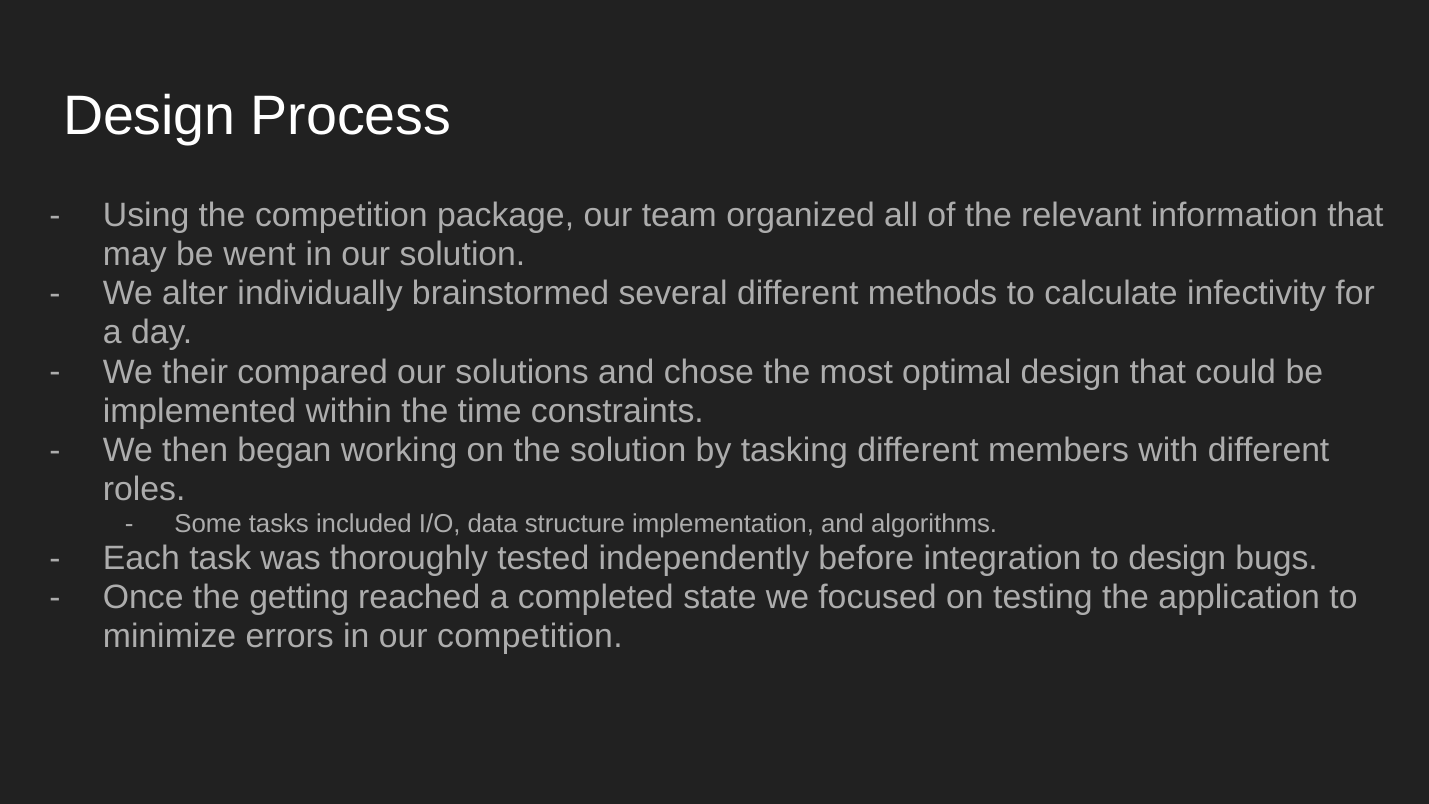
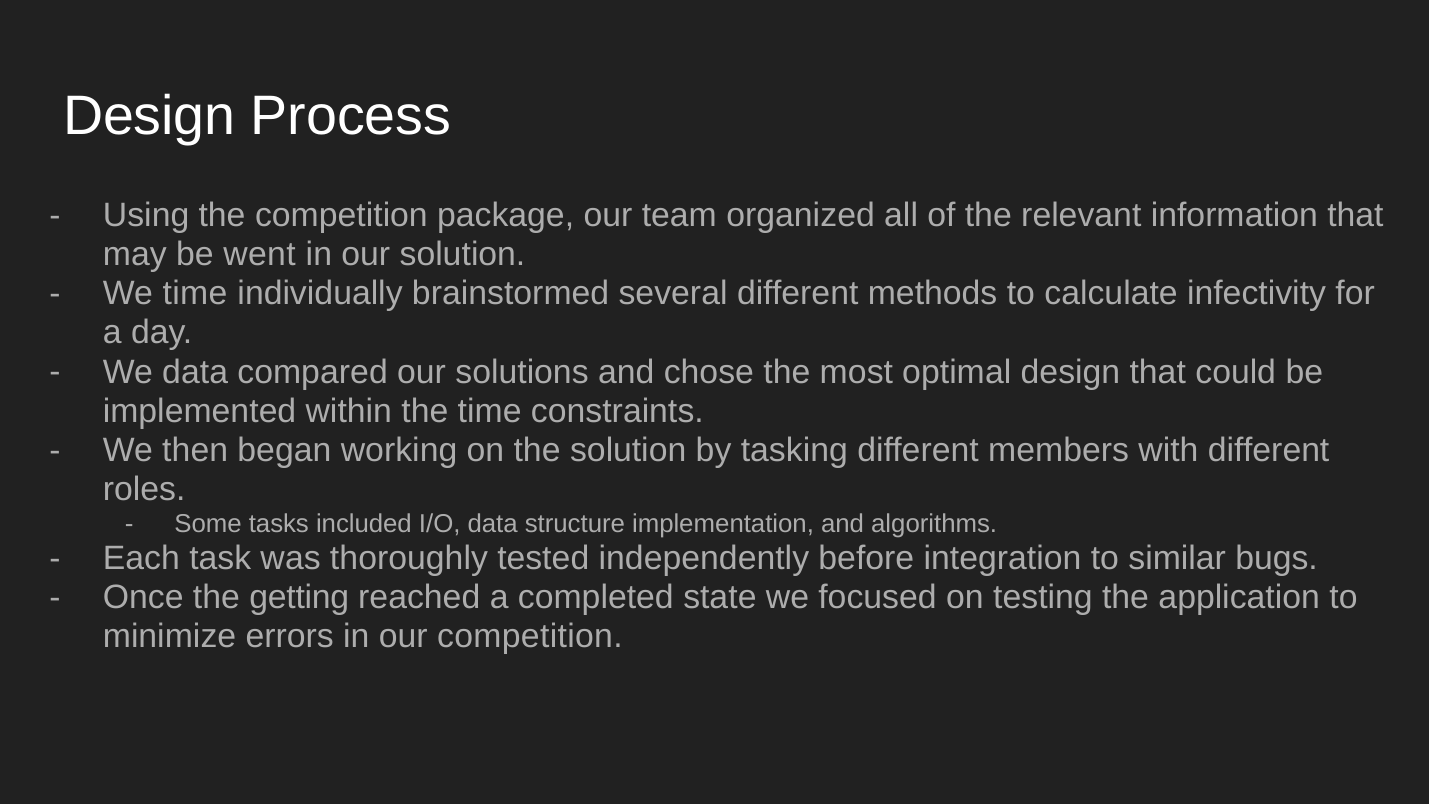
We alter: alter -> time (195, 294)
We their: their -> data (195, 372)
to design: design -> similar (1177, 558)
